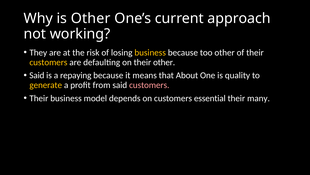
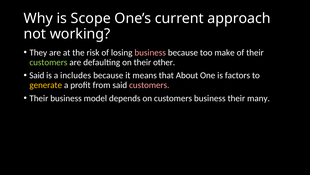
is Other: Other -> Scope (91, 18)
business colour: yellow -> pink (150, 52)
too other: other -> make (225, 52)
customers colour: yellow -> light green (48, 62)
repaying: repaying -> includes (76, 75)
quality: quality -> factors (238, 75)
customers essential: essential -> business (210, 98)
